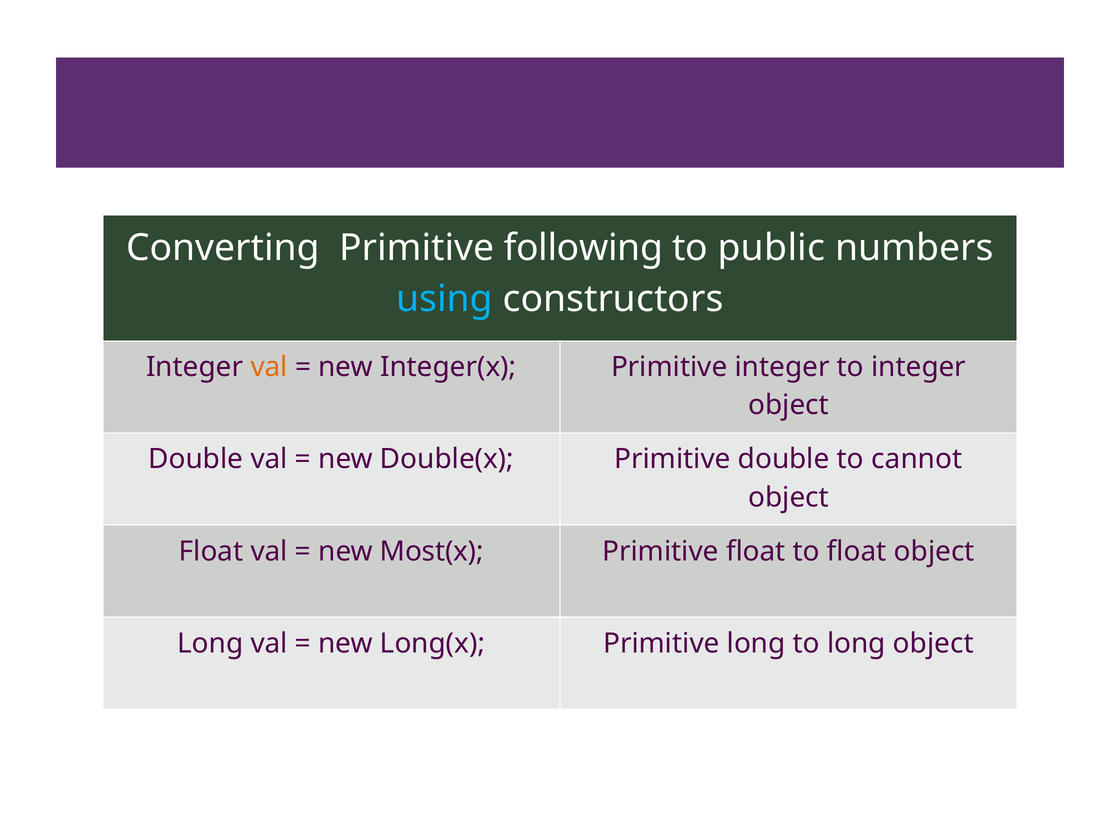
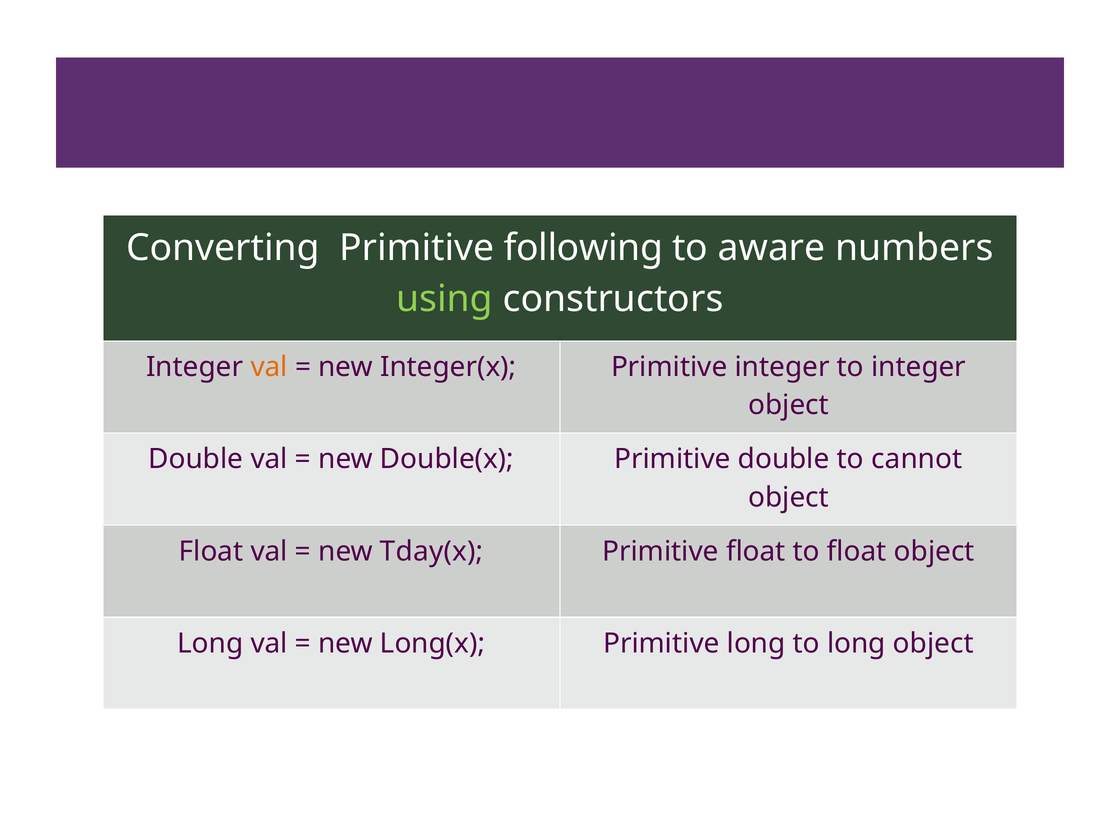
public: public -> aware (772, 248)
using colour: light blue -> light green (445, 299)
Most(x: Most(x -> Tday(x (432, 551)
